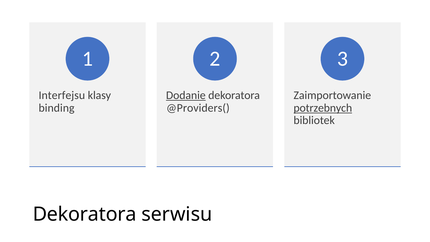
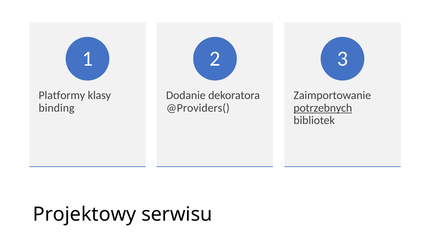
Interfejsu: Interfejsu -> Platformy (62, 95)
Dodanie underline: present -> none (186, 95)
Dekoratora: Dekoratora -> Projektowy (85, 214)
